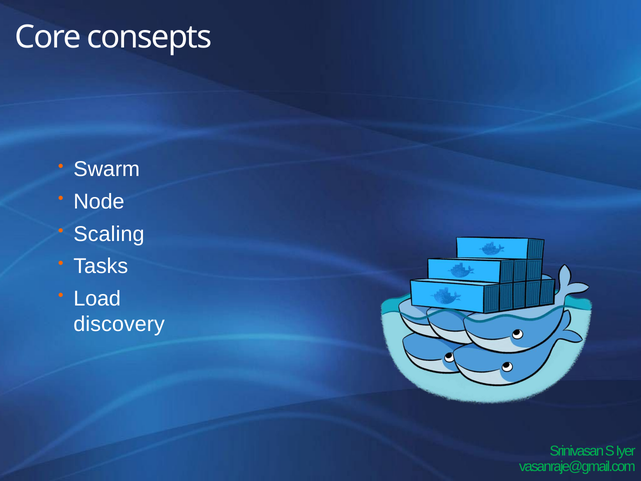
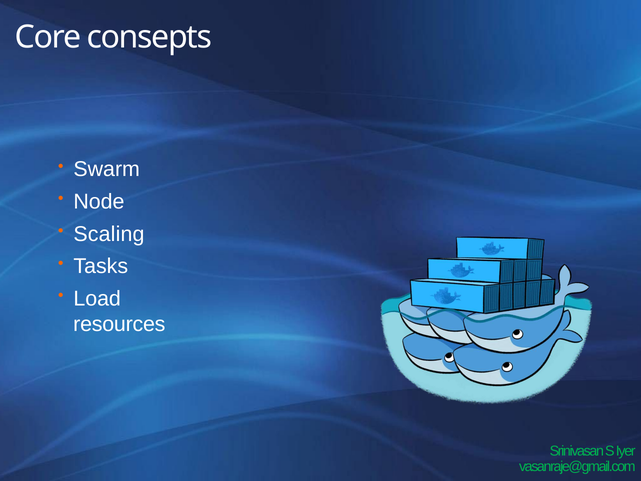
discovery: discovery -> resources (119, 324)
